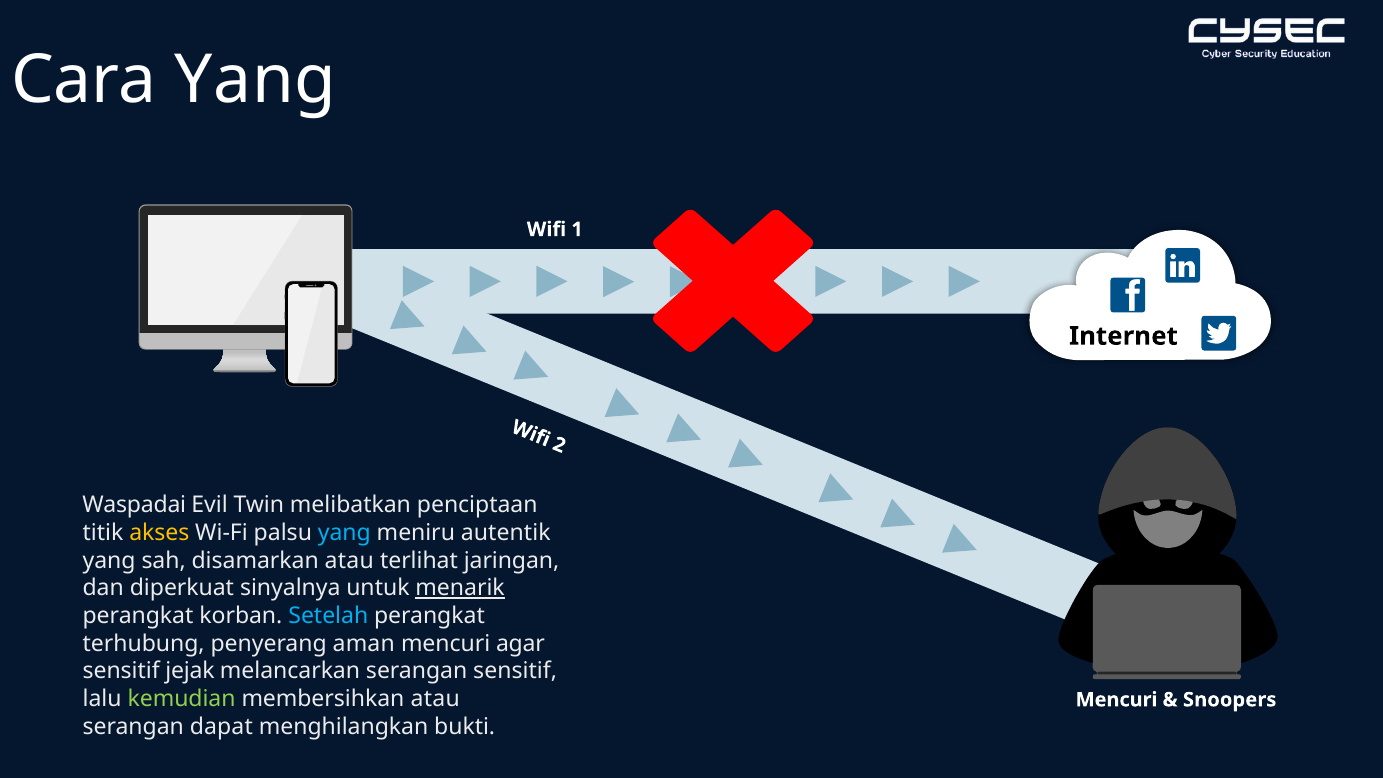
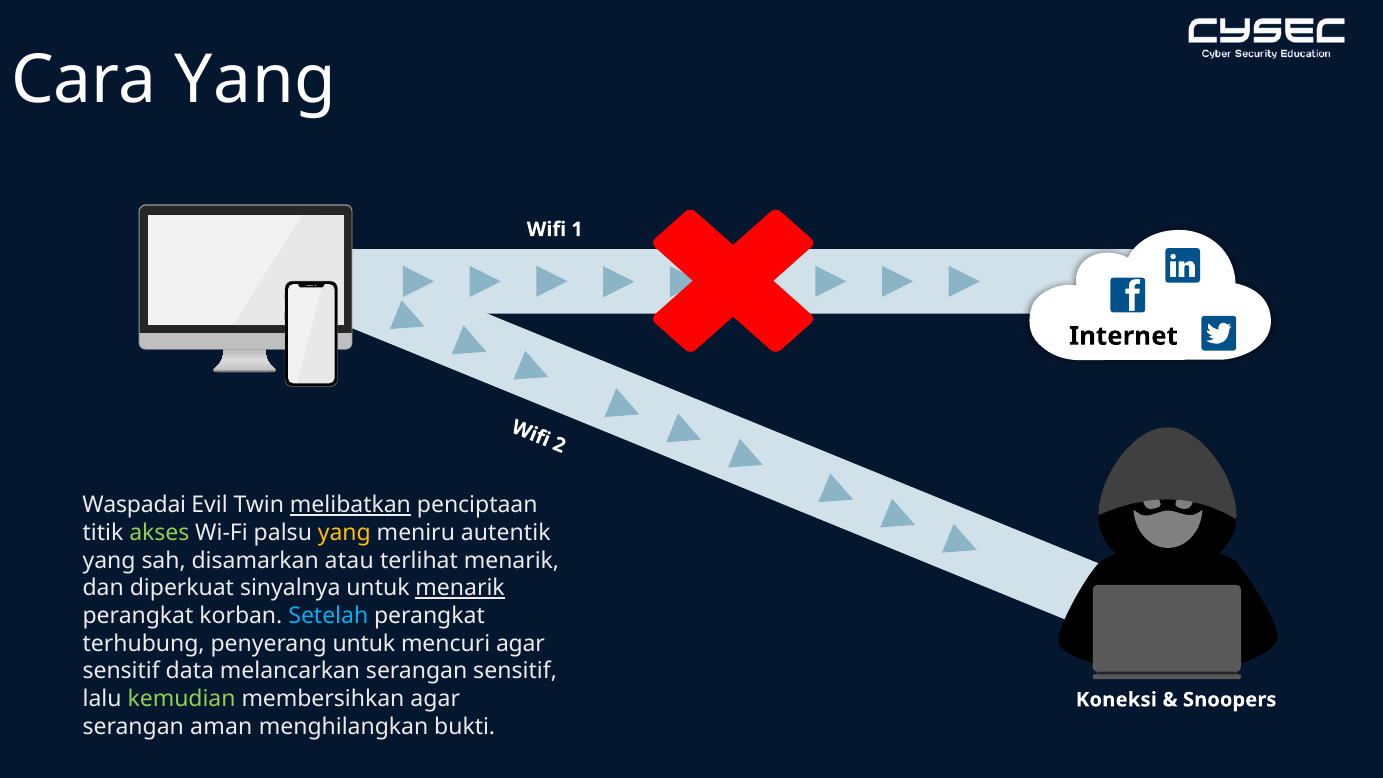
melibatkan underline: none -> present (350, 505)
akses colour: yellow -> light green (159, 533)
yang colour: light blue -> yellow (344, 533)
terlihat jaringan: jaringan -> menarik (511, 560)
penyerang aman: aman -> untuk (364, 643)
jejak: jejak -> data (190, 671)
membersihkan atau: atau -> agar (435, 699)
Mencuri: Mencuri -> Koneksi (1116, 700)
dapat: dapat -> aman (221, 726)
